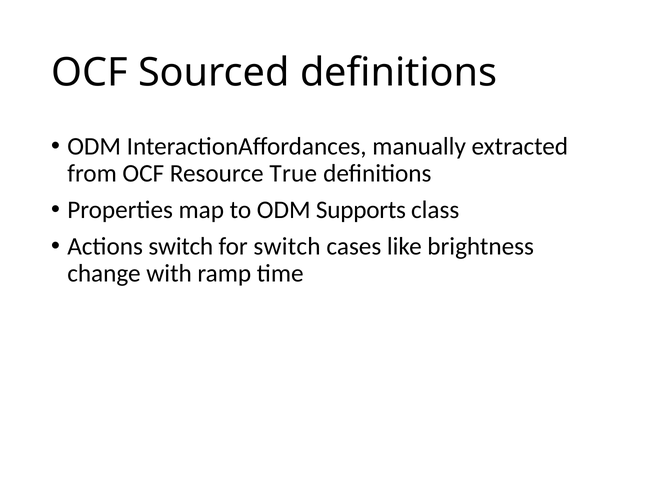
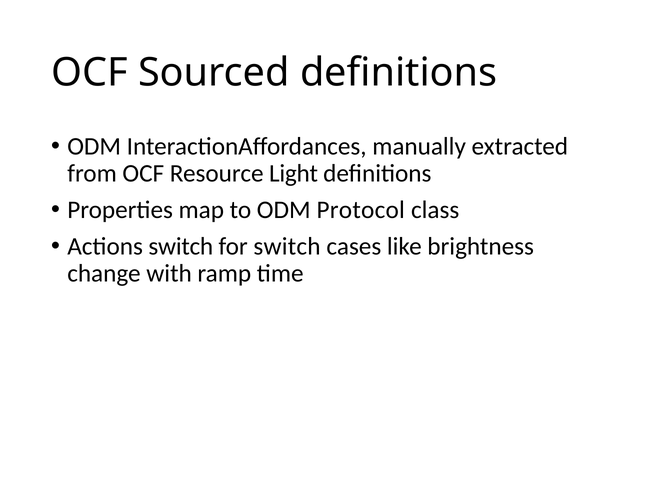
True: True -> Light (294, 174)
Supports: Supports -> Protocol (361, 210)
